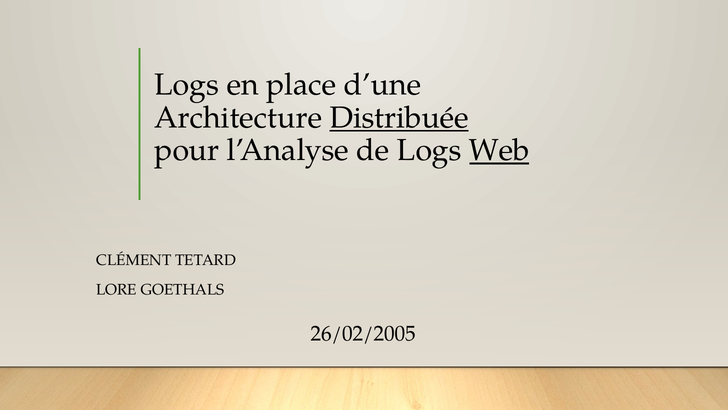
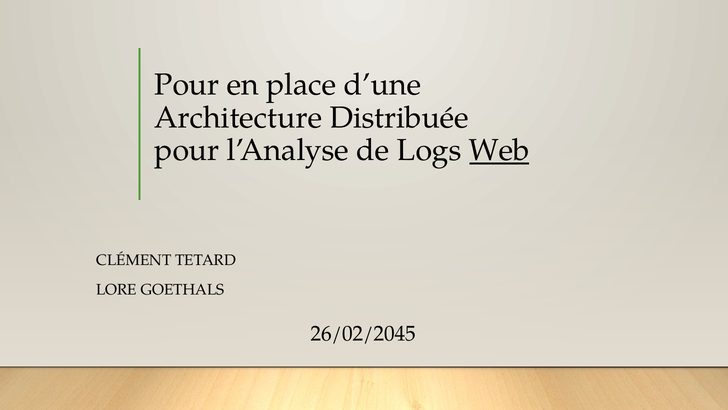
Logs: Logs -> Pour (187, 85)
Distribuée underline: present -> none (399, 117)
26/02/2005: 26/02/2005 -> 26/02/2045 (363, 333)
